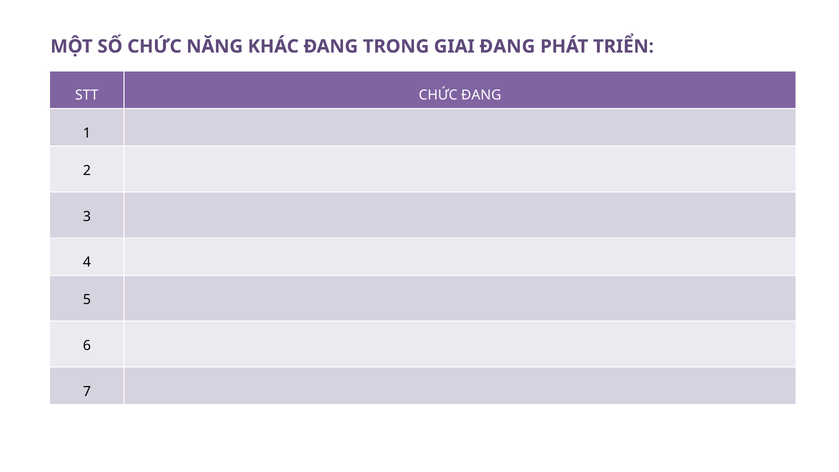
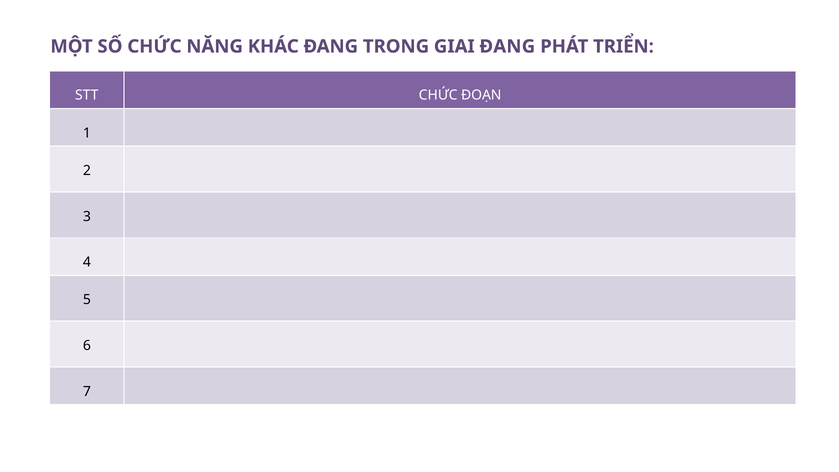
CHỨC ĐANG: ĐANG -> ĐOẠN (481, 95)
